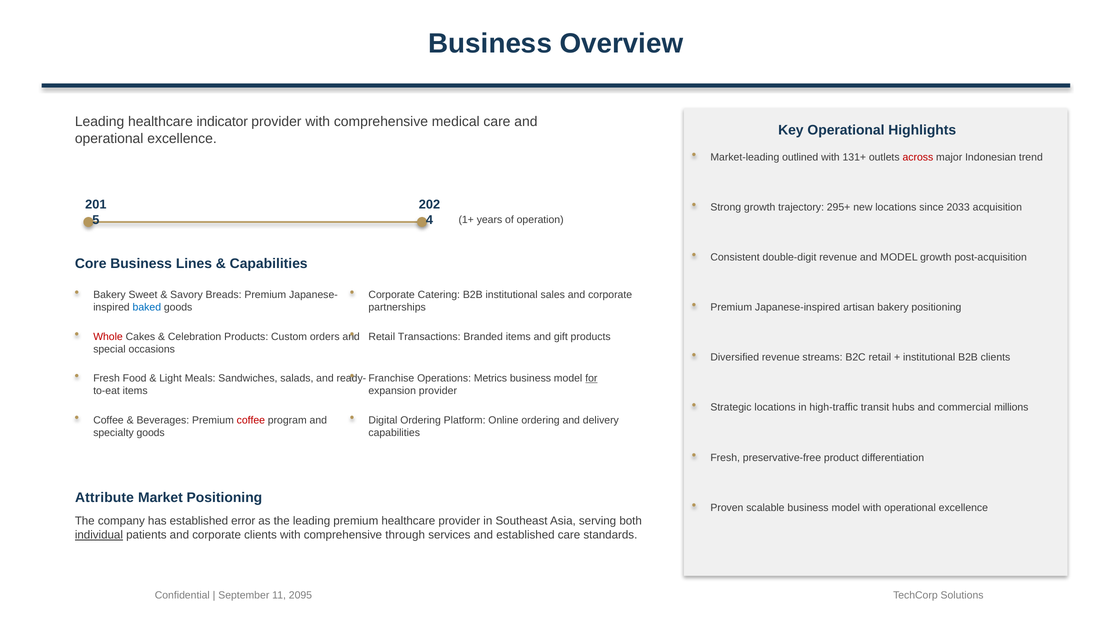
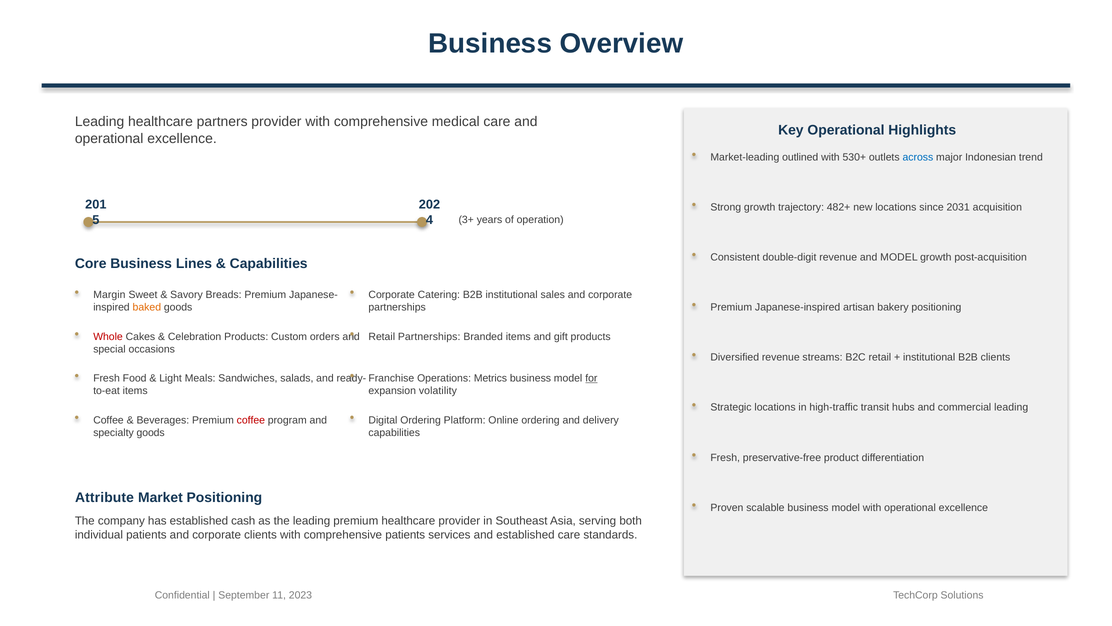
indicator: indicator -> partners (222, 122)
131+: 131+ -> 530+ (854, 157)
across colour: red -> blue (918, 157)
295+: 295+ -> 482+ (839, 207)
2033: 2033 -> 2031 (958, 207)
1+: 1+ -> 3+ (466, 220)
Bakery: Bakery -> Margin (109, 295)
baked colour: blue -> orange (147, 307)
Retail Transactions: Transactions -> Partnerships (429, 336)
expansion provider: provider -> volatility (438, 391)
commercial millions: millions -> leading (1011, 407)
error: error -> cash (243, 521)
individual underline: present -> none (99, 535)
comprehensive through: through -> patients (405, 535)
2095: 2095 -> 2023 (300, 595)
